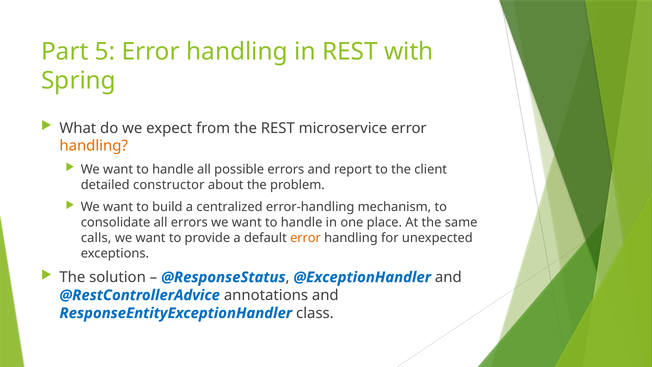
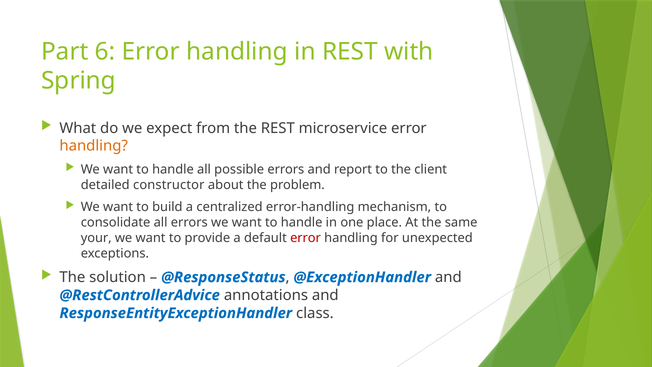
5: 5 -> 6 (105, 51)
calls: calls -> your (96, 238)
error colour: orange -> red (306, 238)
